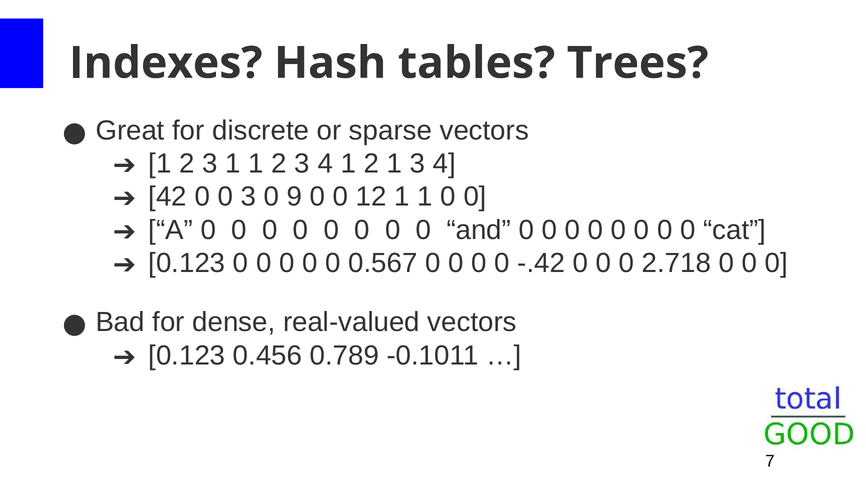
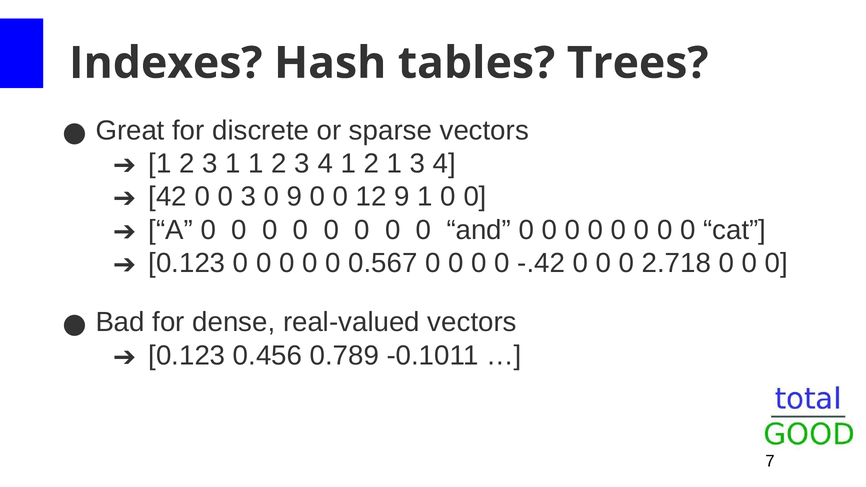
12 1: 1 -> 9 (402, 197)
